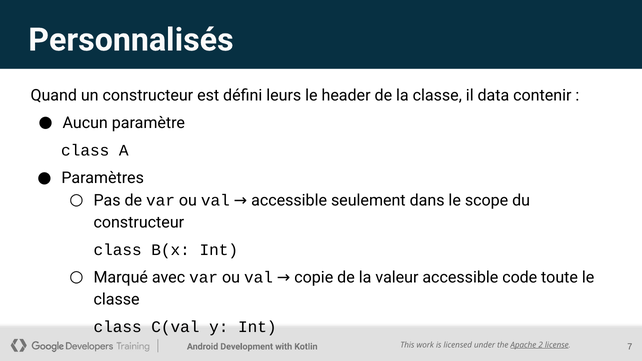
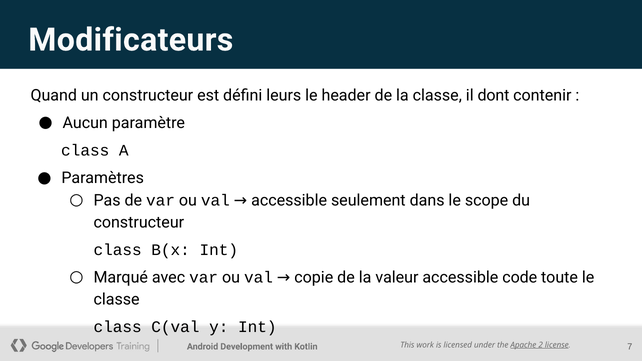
Personnalisés: Personnalisés -> Modificateurs (131, 40)
data: data -> dont (493, 96)
